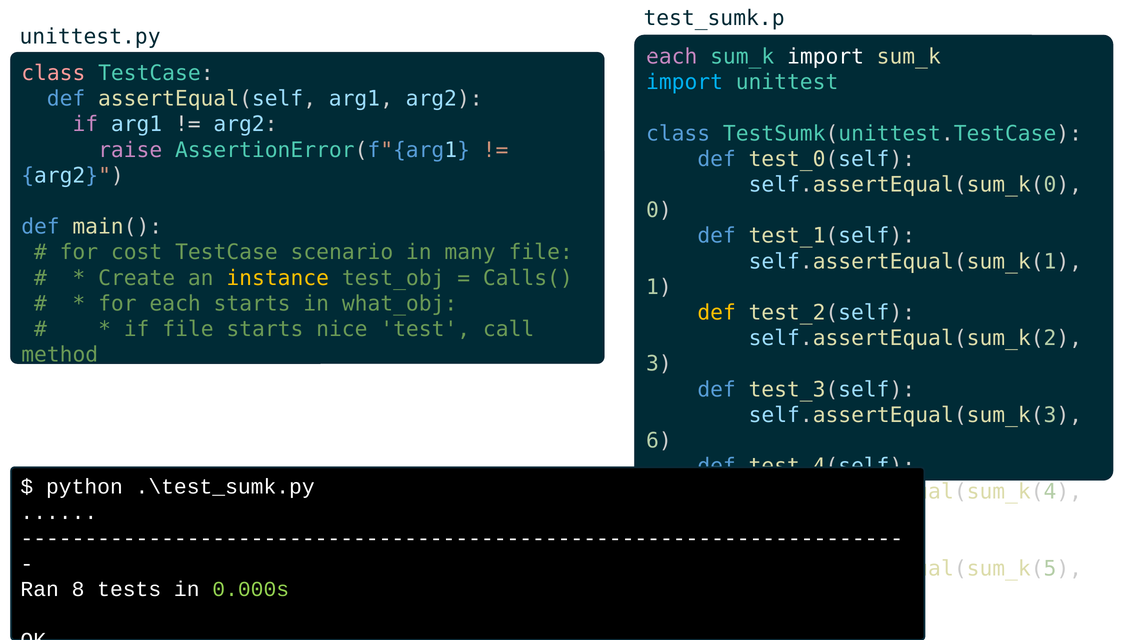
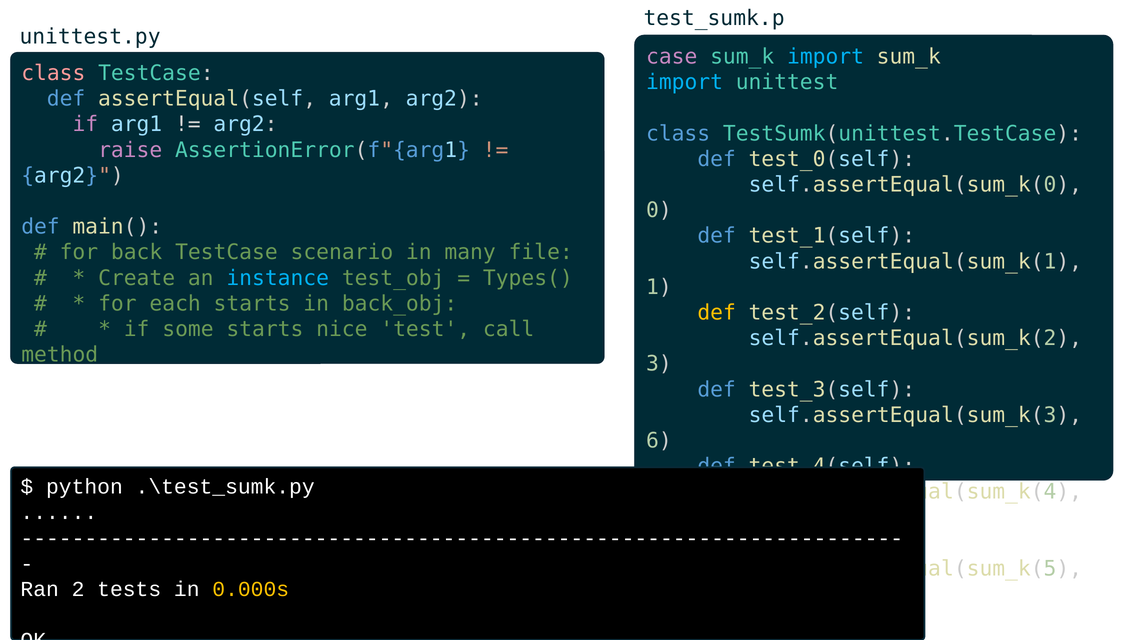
each: each -> case (672, 57)
import colour: white -> light blue (826, 57)
cost: cost -> back (137, 252)
instance colour: yellow -> light blue (278, 278)
Calls(: Calls( -> Types( (528, 278)
what_obj: what_obj -> back_obj (400, 303)
if file: file -> some (188, 329)
8: 8 -> 2 (78, 589)
0.000s colour: light green -> yellow (251, 589)
